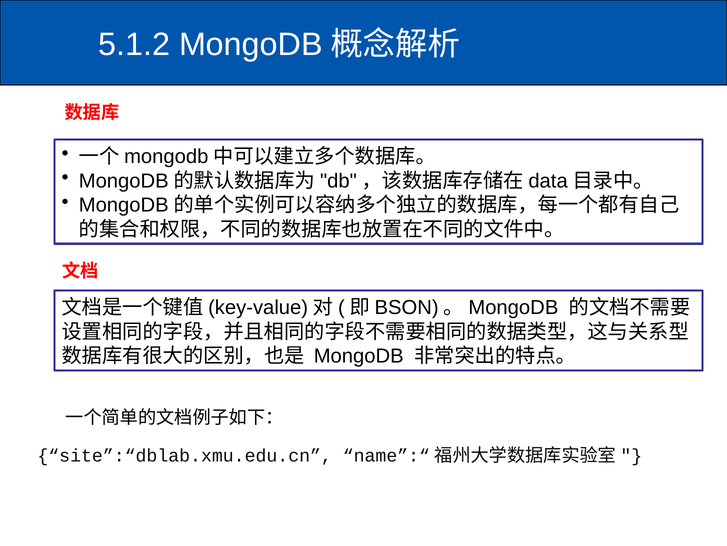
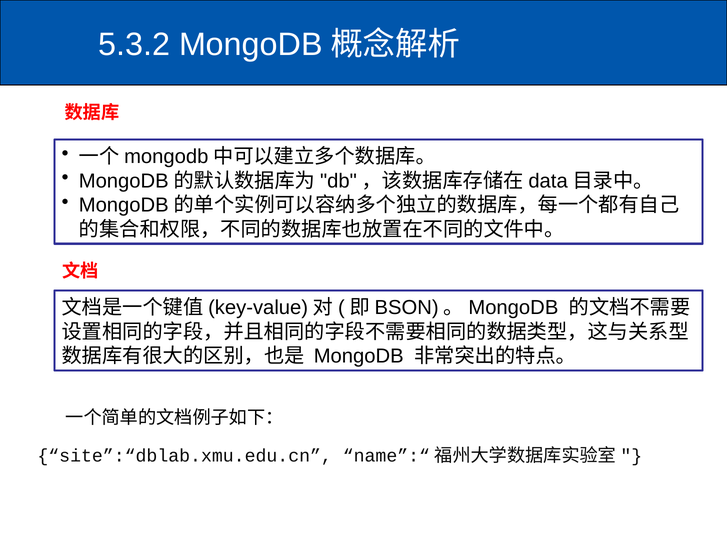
5.1.2: 5.1.2 -> 5.3.2 (134, 45)
